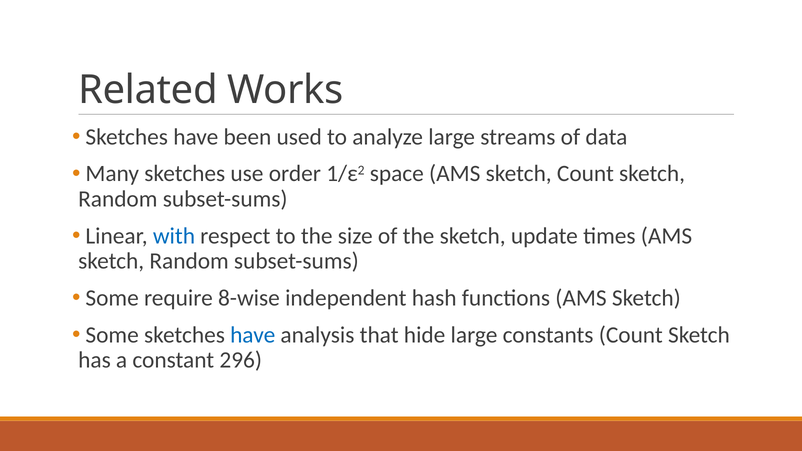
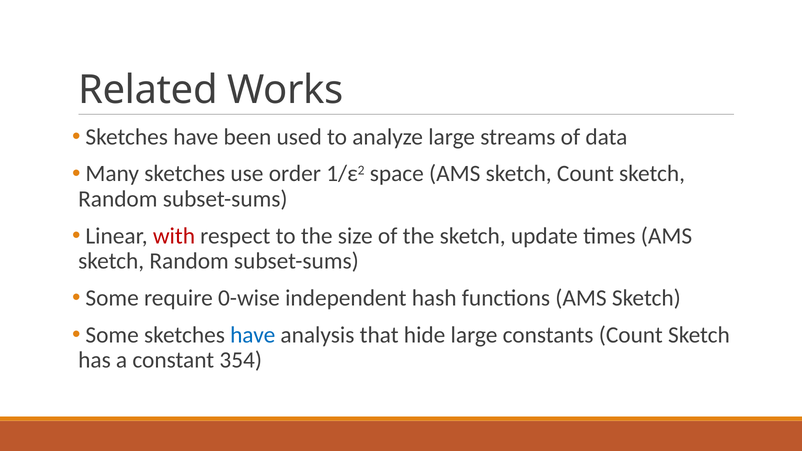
with colour: blue -> red (174, 236)
8-wise: 8-wise -> 0-wise (249, 298)
296: 296 -> 354 (241, 360)
